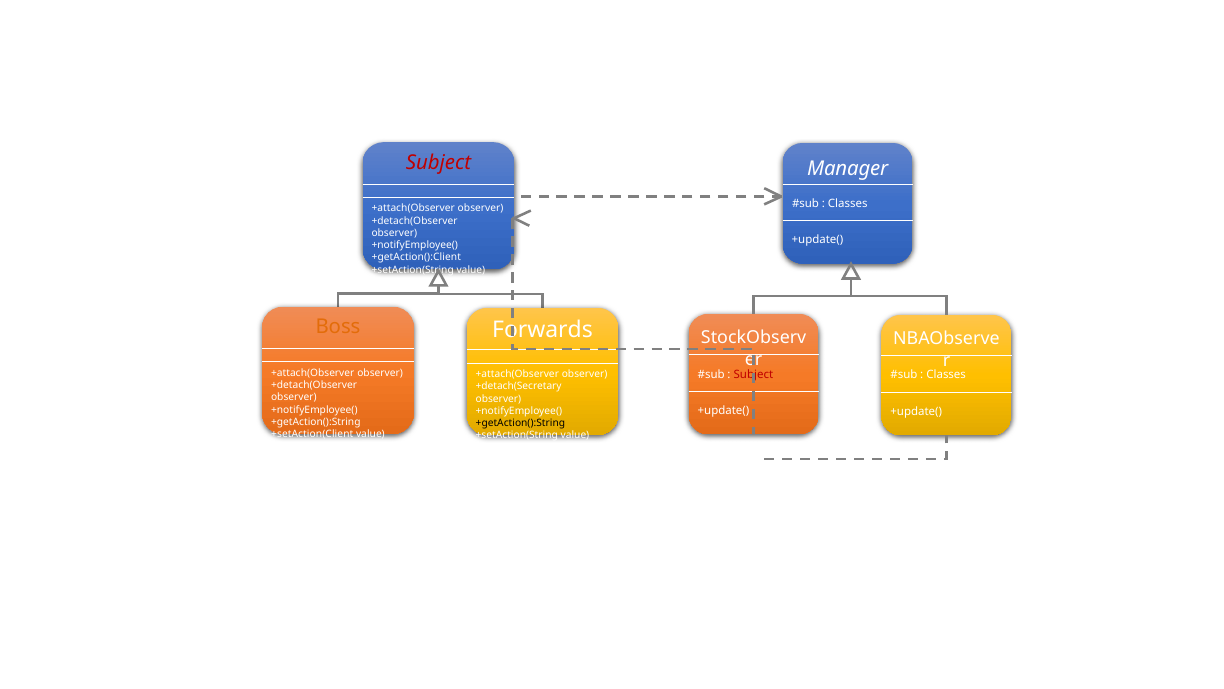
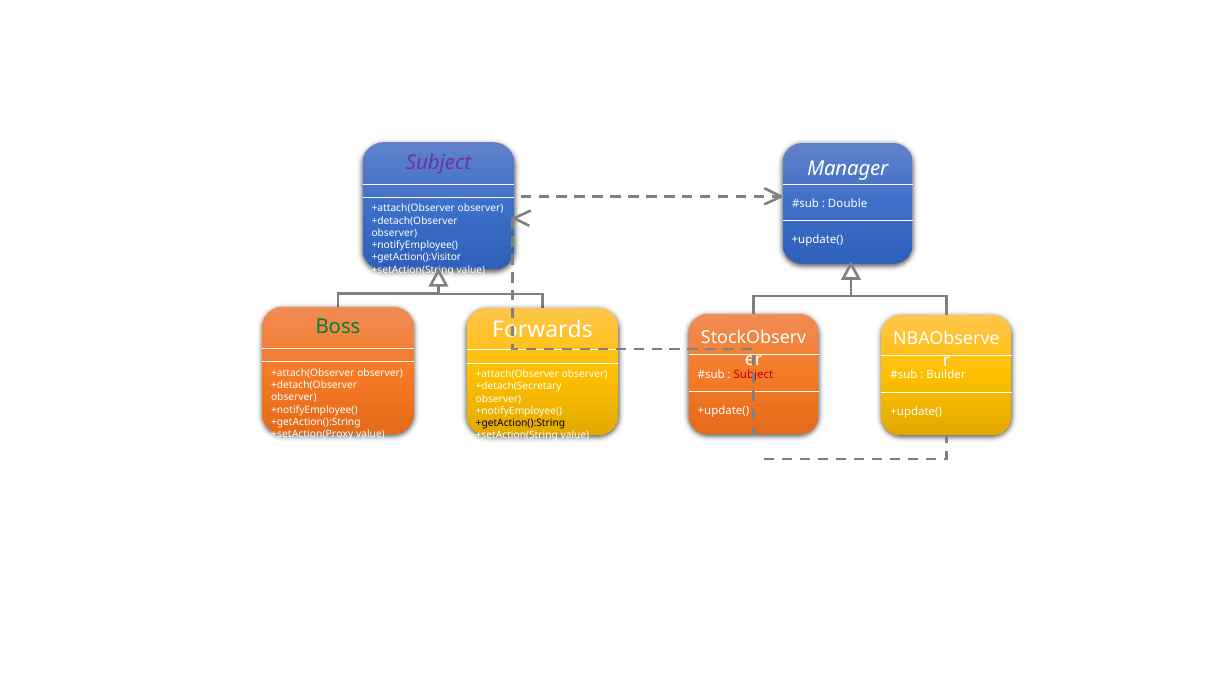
Subject colour: red -> purple (438, 163)
Classes: Classes -> Double (848, 203)
+getAction():Client: +getAction():Client -> +getAction():Visitor (416, 257)
Boss colour: orange -> green (338, 327)
Classes: Classes -> Builder (946, 375)
+setAction(Client: +setAction(Client -> +setAction(Proxy (312, 434)
